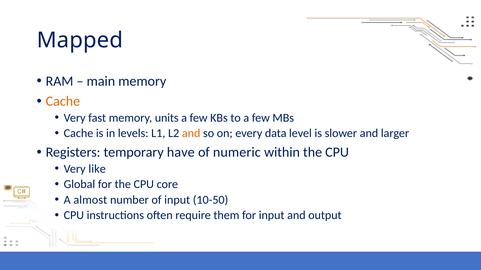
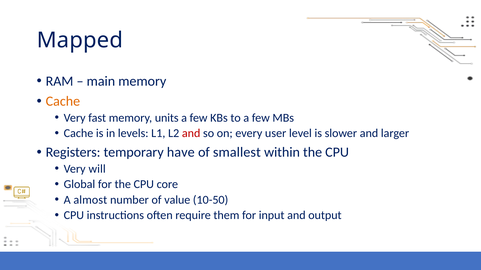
and colour: orange -> red (191, 134)
data: data -> user (276, 134)
numeric: numeric -> smallest (237, 153)
like: like -> will (97, 169)
of input: input -> value (177, 200)
